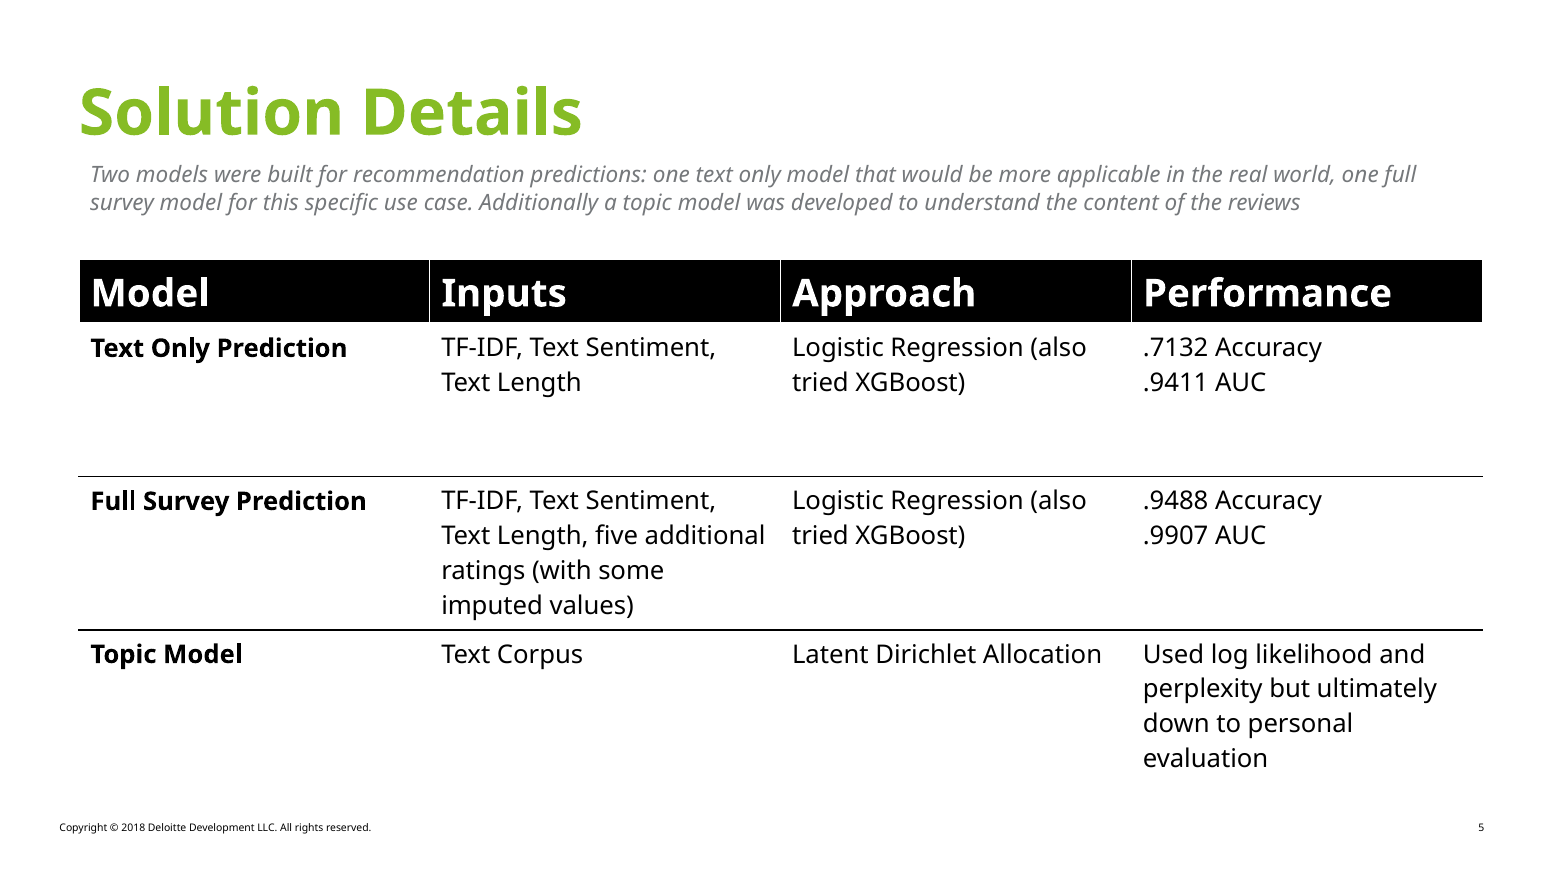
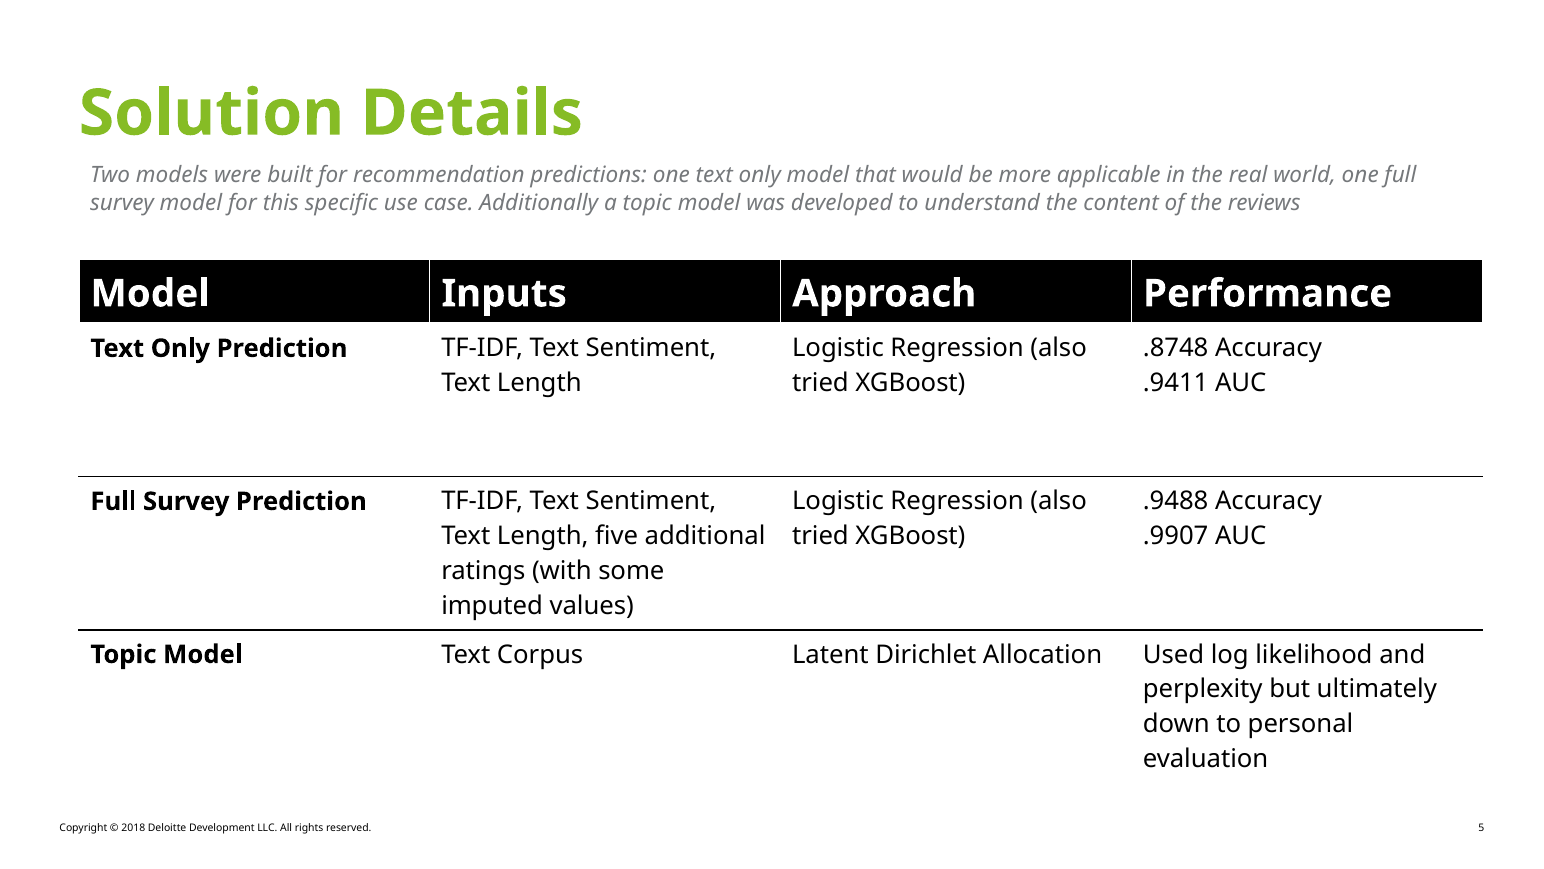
.7132: .7132 -> .8748 (1176, 348)
